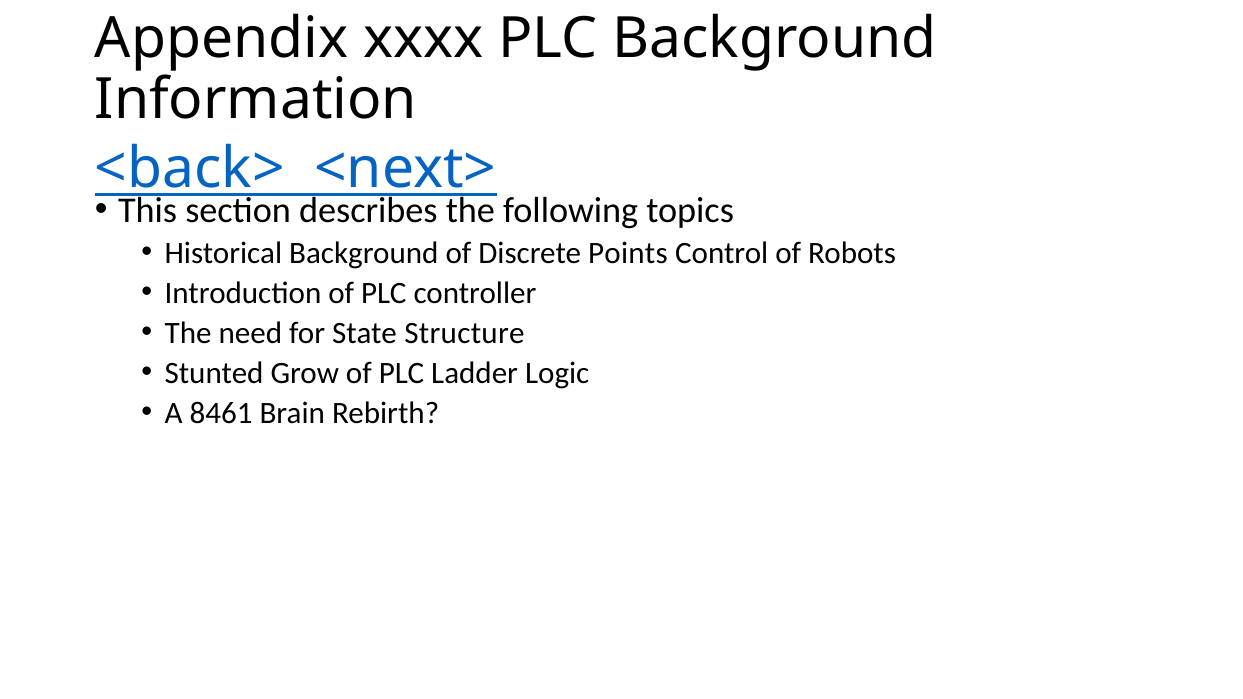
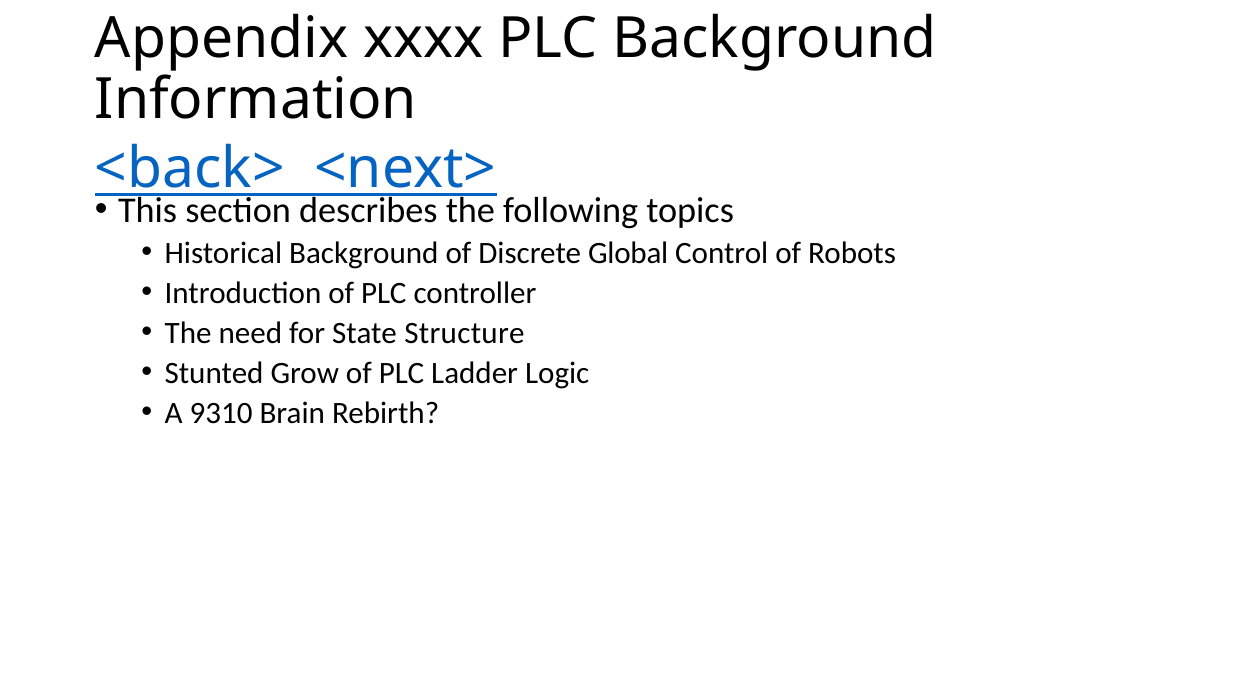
Points: Points -> Global (628, 253)
8461: 8461 -> 9310 (221, 413)
